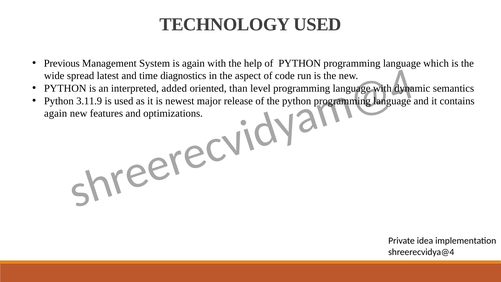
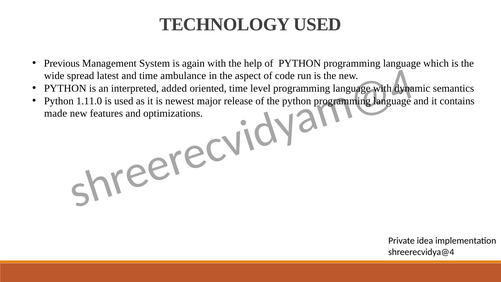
diagnostics: diagnostics -> ambulance (183, 76)
oriented than: than -> time (238, 88)
3.11.9: 3.11.9 -> 1.11.0 (89, 101)
again: again -> made (56, 113)
